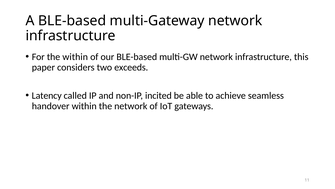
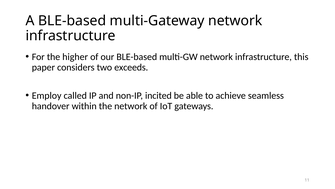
the within: within -> higher (75, 57)
Latency: Latency -> Employ (47, 95)
